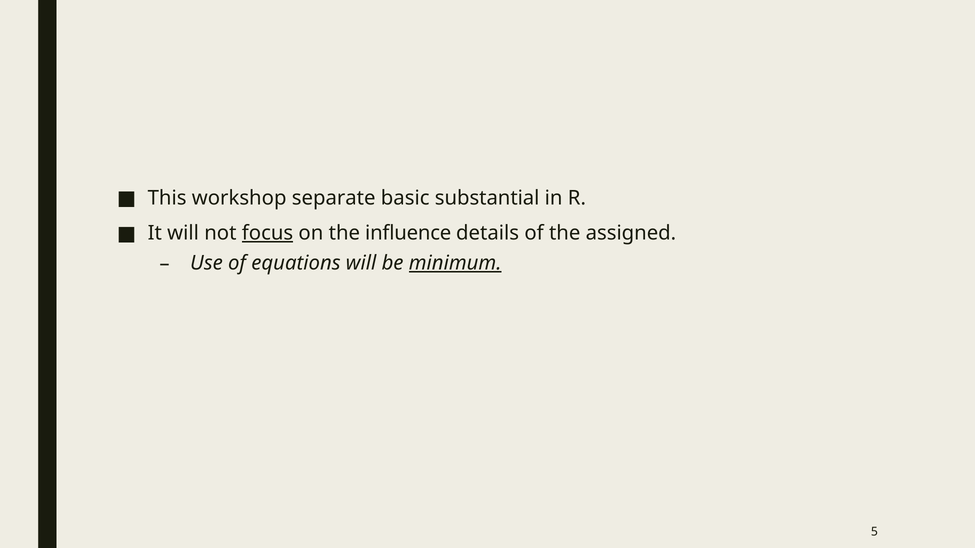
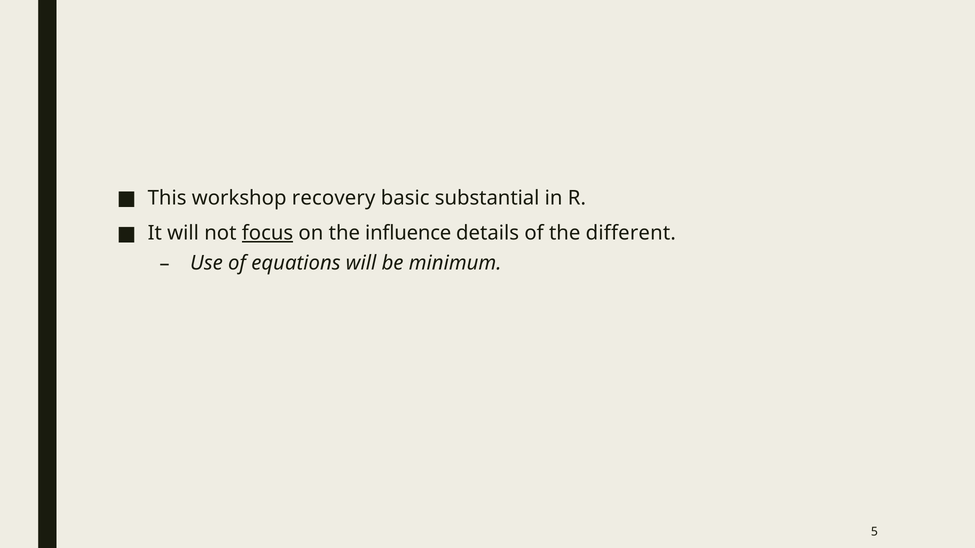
separate: separate -> recovery (334, 198)
assigned: assigned -> different (631, 233)
minimum underline: present -> none (455, 263)
